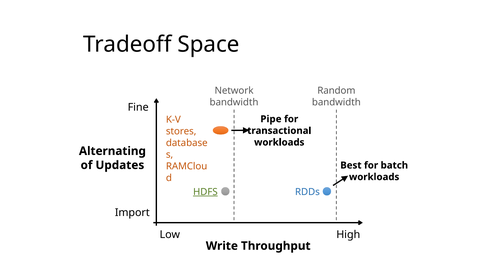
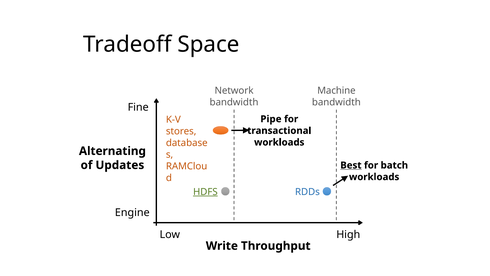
Random: Random -> Machine (336, 90)
Best underline: none -> present (351, 165)
Import: Import -> Engine (132, 212)
